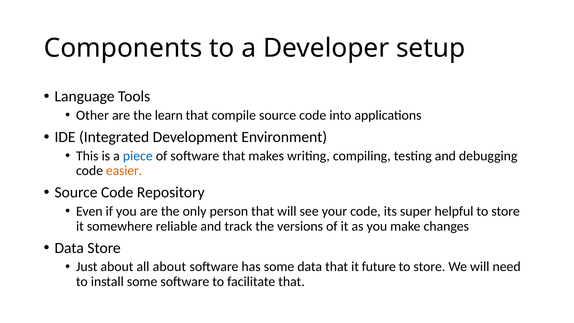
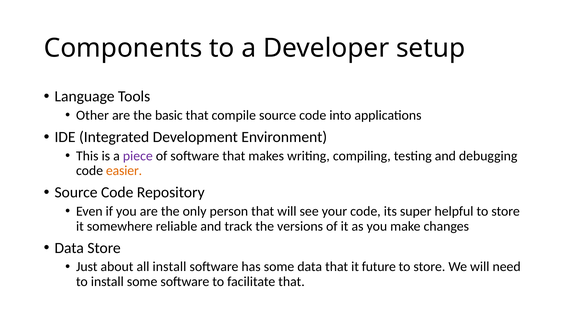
learn: learn -> basic (169, 115)
piece colour: blue -> purple (138, 156)
all about: about -> install (169, 267)
